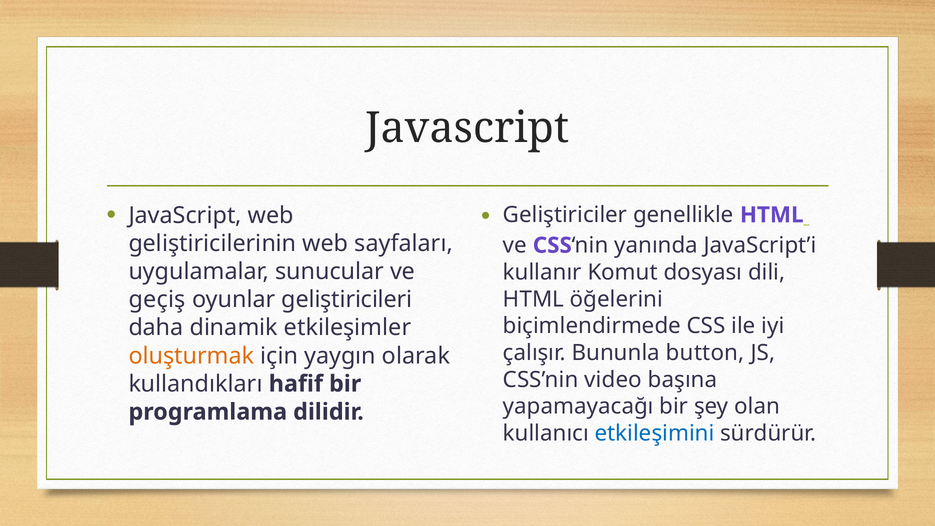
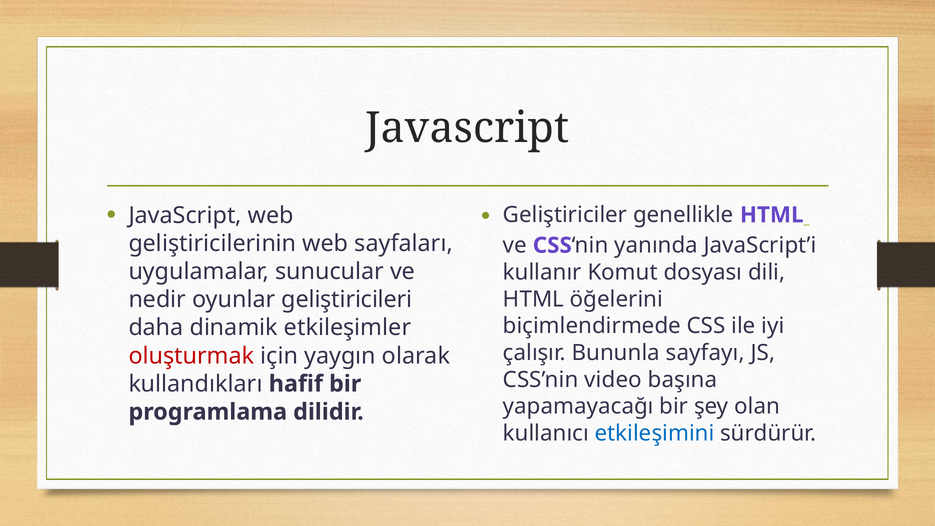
geçiş: geçiş -> nedir (157, 300)
button: button -> sayfayı (705, 353)
oluşturmak colour: orange -> red (191, 356)
